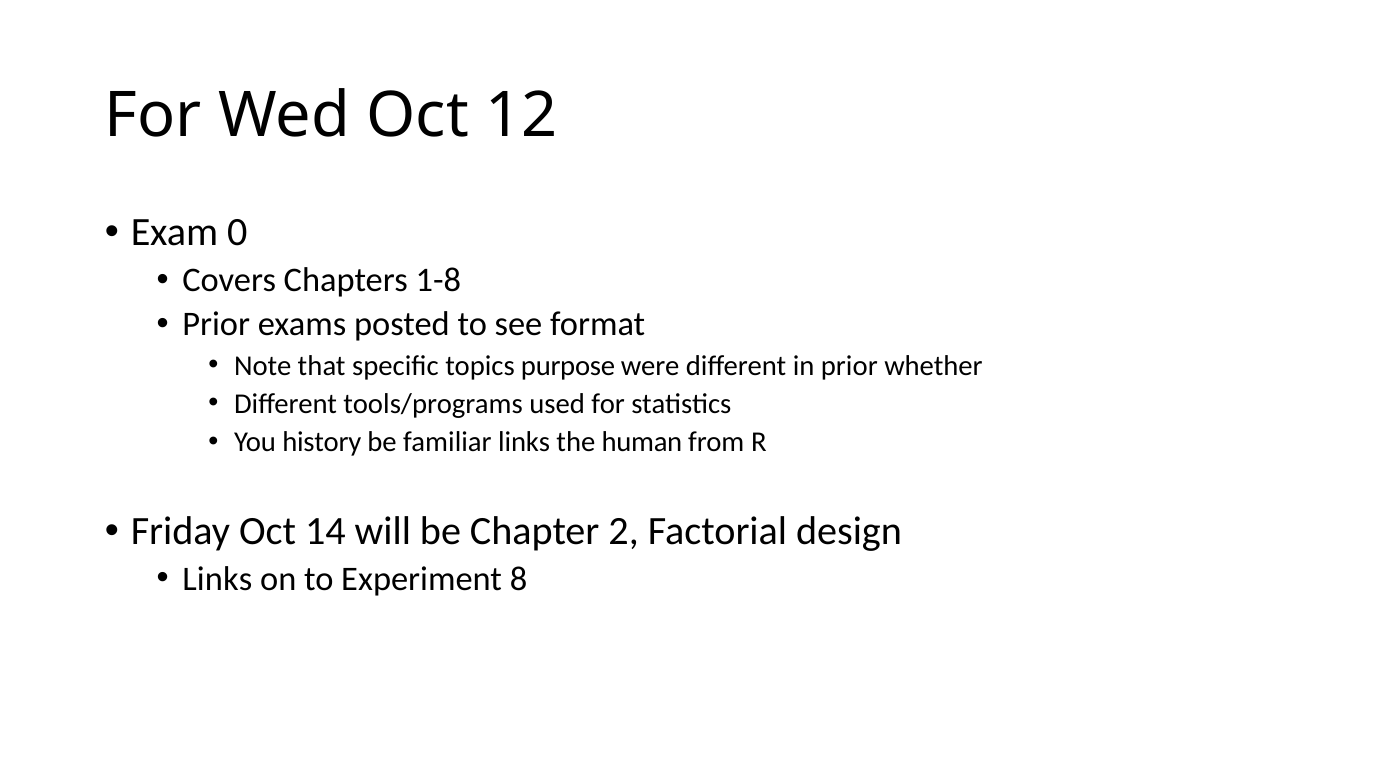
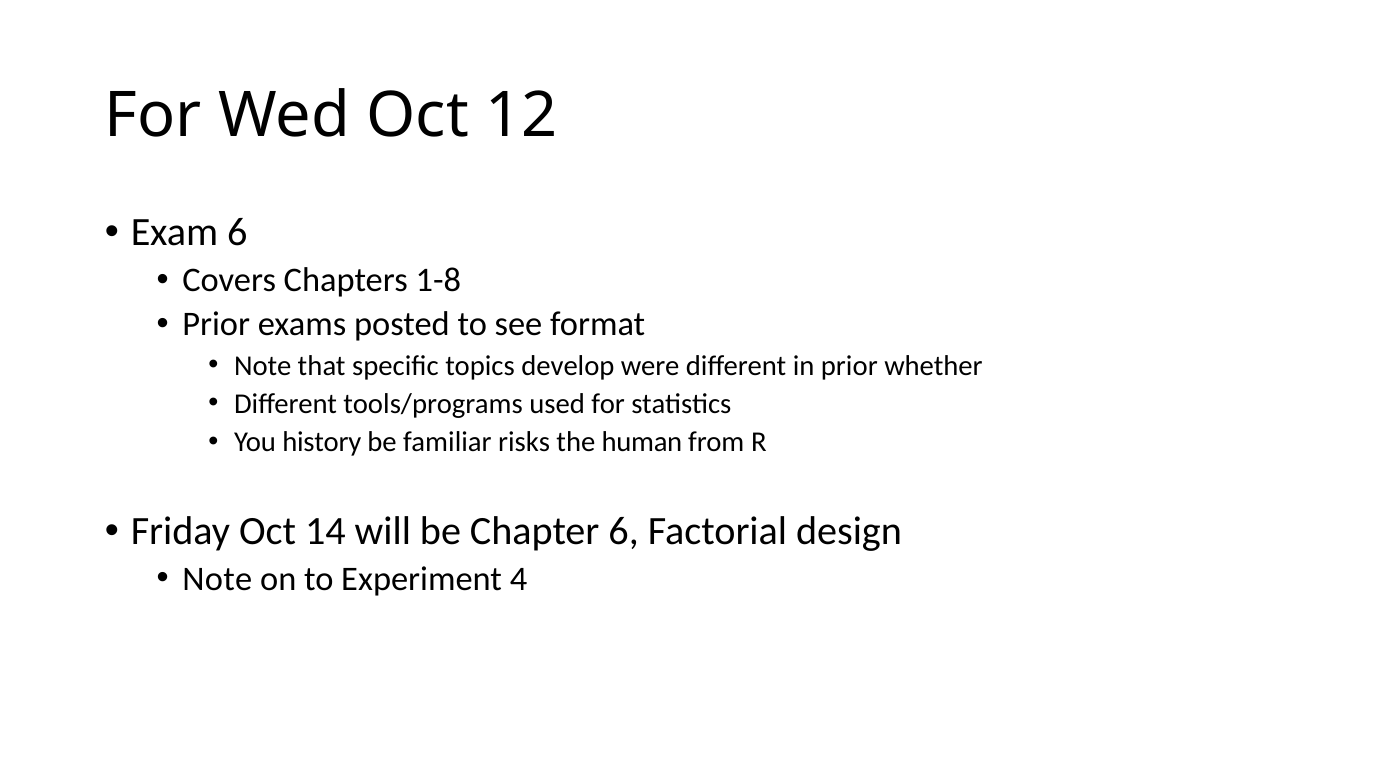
Exam 0: 0 -> 6 (237, 233)
purpose: purpose -> develop (568, 366)
familiar links: links -> risks (524, 442)
Chapter 2: 2 -> 6 (624, 532)
Links: Links -> Note (217, 579)
8: 8 -> 4 (518, 579)
